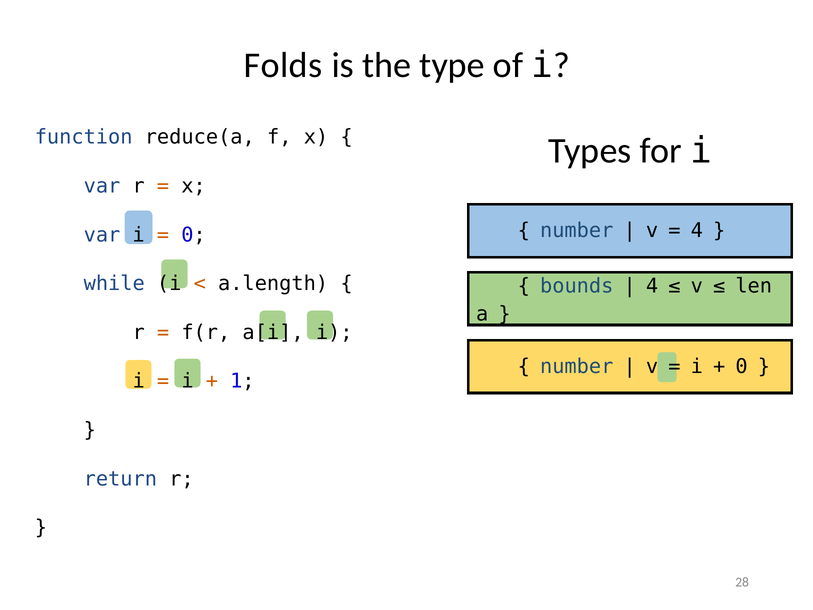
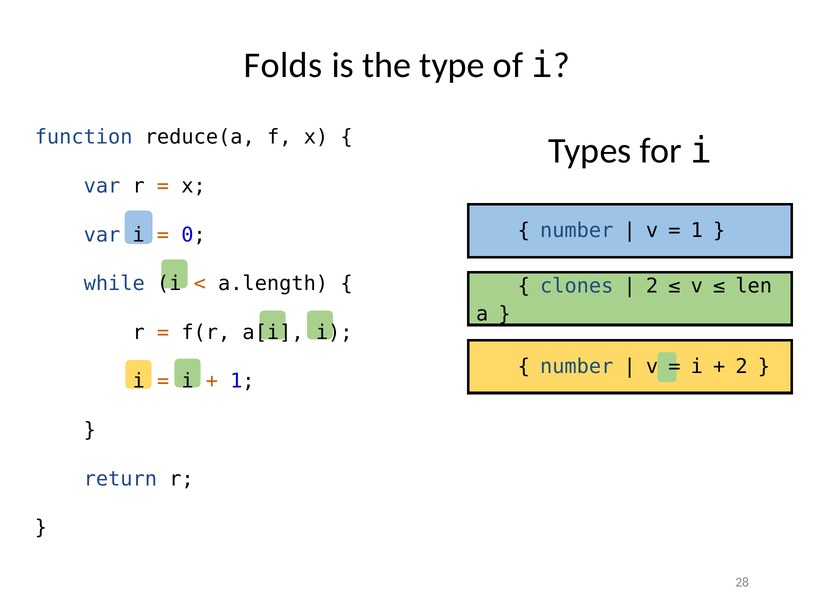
4: 4 -> 1 (697, 230)
bounds: bounds -> clones (577, 286)
4: 4 -> 2 (652, 286)
0: 0 -> 2 (742, 366)
